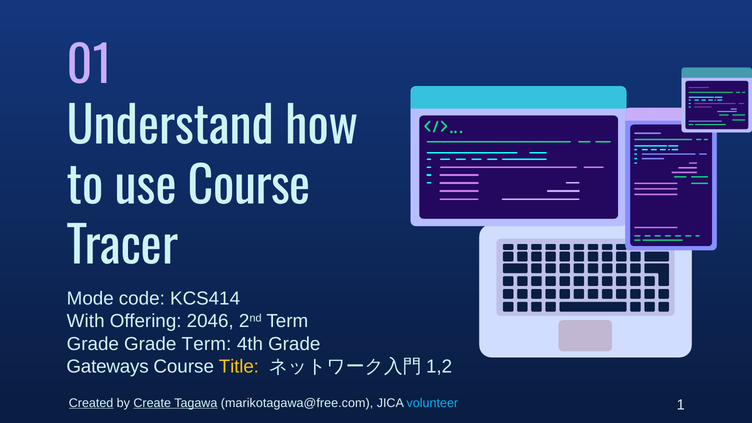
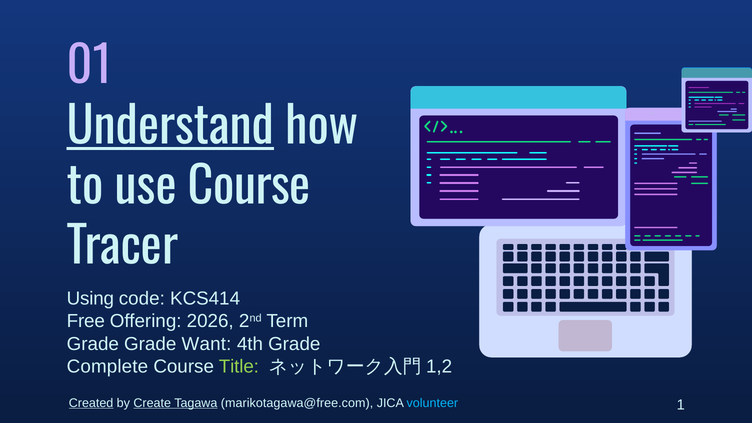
Understand underline: none -> present (170, 127)
Mode: Mode -> Using (90, 299)
With: With -> Free (86, 321)
2046: 2046 -> 2026 (210, 321)
Grade Term: Term -> Want (207, 344)
Gateways: Gateways -> Complete (107, 366)
Title colour: yellow -> light green (239, 366)
